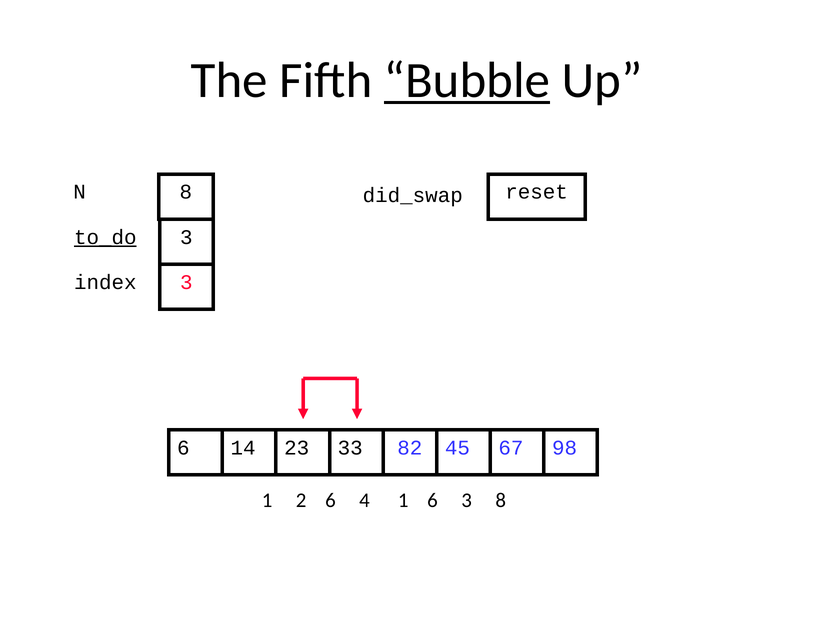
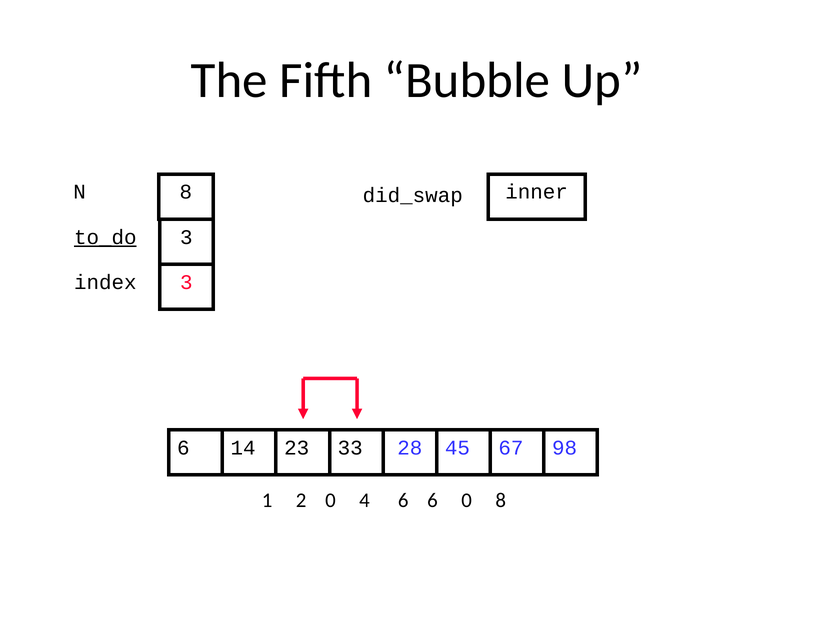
Bubble underline: present -> none (467, 81)
reset: reset -> inner (537, 192)
82: 82 -> 28 (410, 448)
2 6: 6 -> 0 (330, 501)
4 1: 1 -> 6 (403, 501)
6 3: 3 -> 0 (467, 501)
